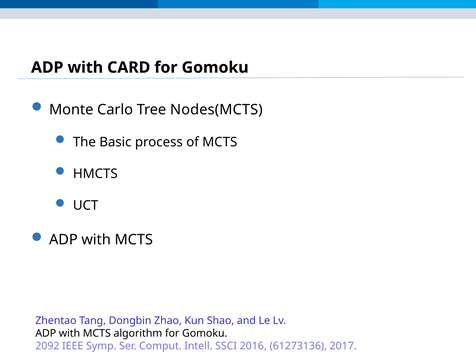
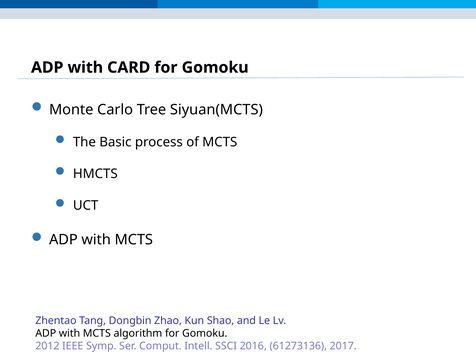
Nodes(MCTS: Nodes(MCTS -> Siyuan(MCTS (216, 110)
2092: 2092 -> 2012 (47, 346)
